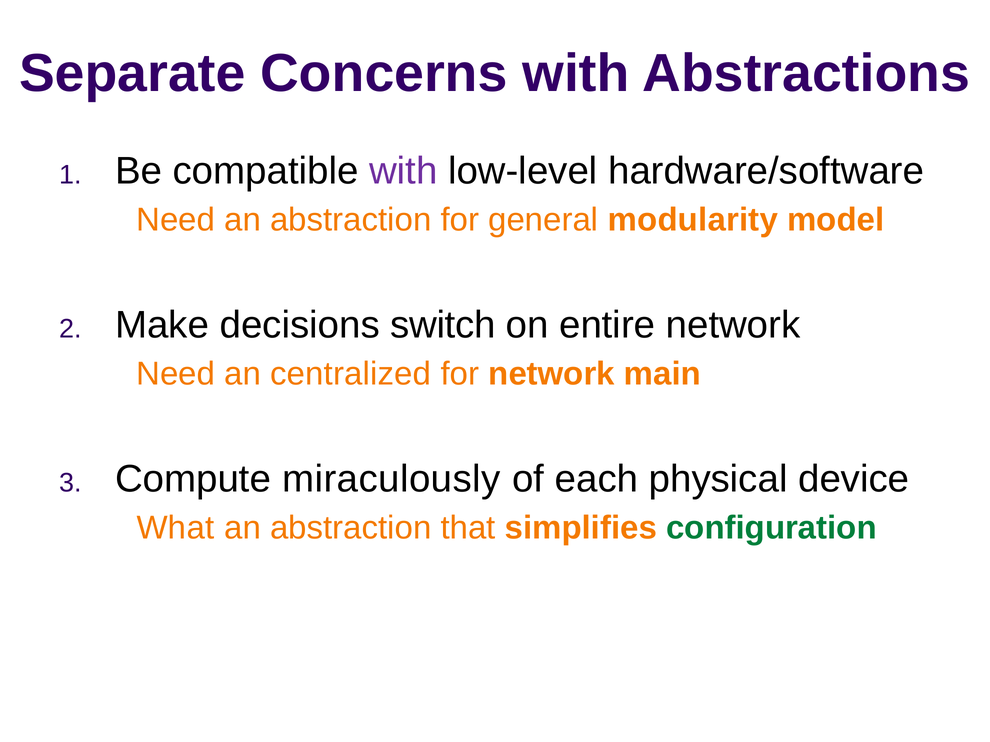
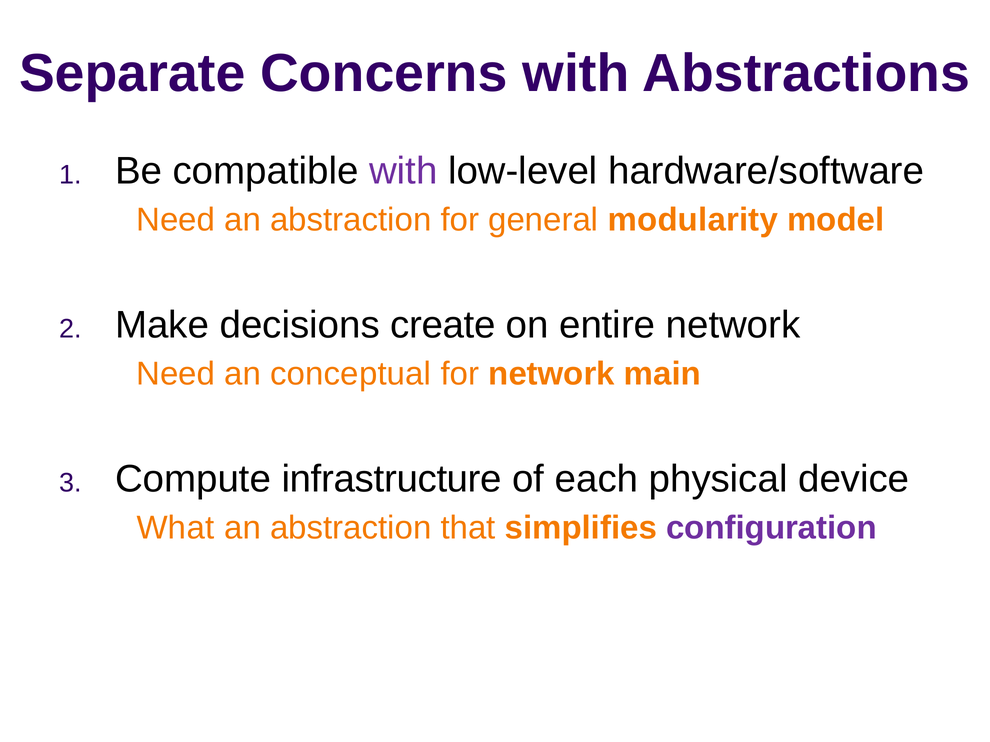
switch: switch -> create (443, 325)
centralized: centralized -> conceptual (351, 374)
miraculously: miraculously -> infrastructure (392, 479)
configuration colour: green -> purple (771, 528)
